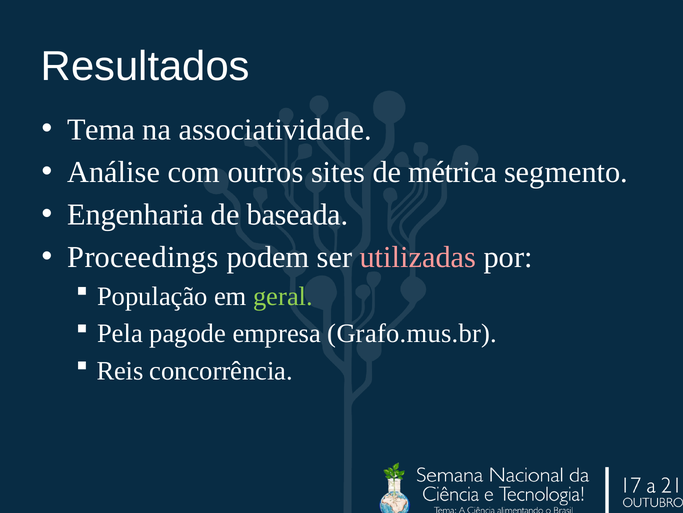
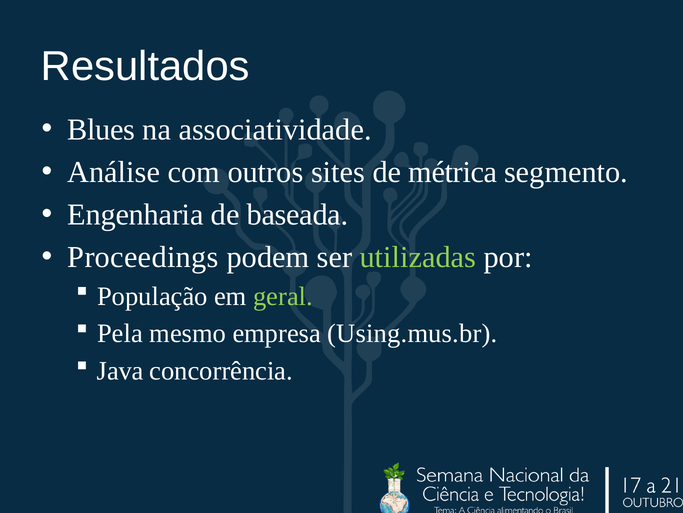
Tema: Tema -> Blues (101, 129)
utilizadas colour: pink -> light green (418, 257)
pagode: pagode -> mesmo (188, 333)
Grafo.mus.br: Grafo.mus.br -> Using.mus.br (412, 333)
Reis: Reis -> Java (120, 370)
